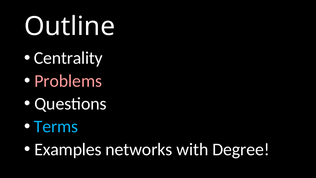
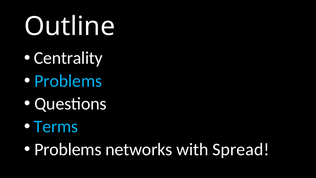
Problems colour: pink -> light blue (68, 81)
Examples: Examples -> Problems (68, 149)
Degree: Degree -> Spread (241, 149)
